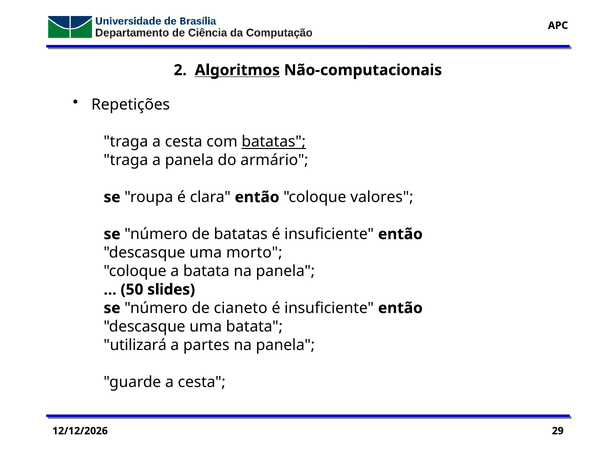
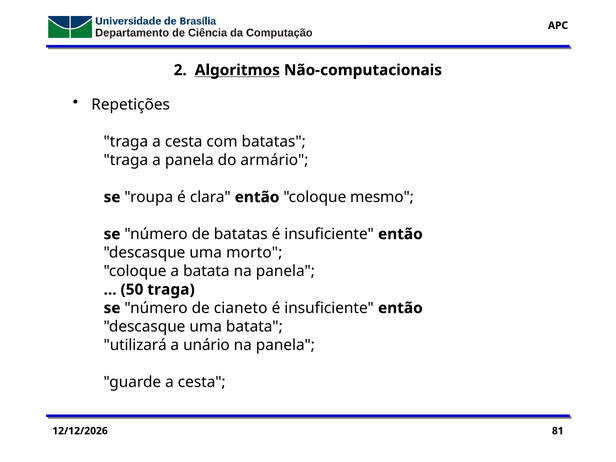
batatas underline: present -> none (274, 142)
valores: valores -> mesmo (382, 197)
50 slides: slides -> traga (171, 290)
partes: partes -> unário (206, 345)
29: 29 -> 81 (558, 431)
